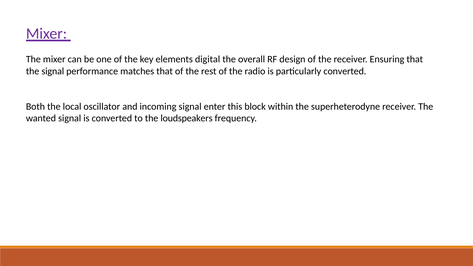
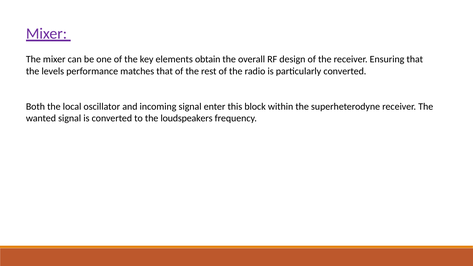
digital: digital -> obtain (208, 59)
the signal: signal -> levels (53, 71)
